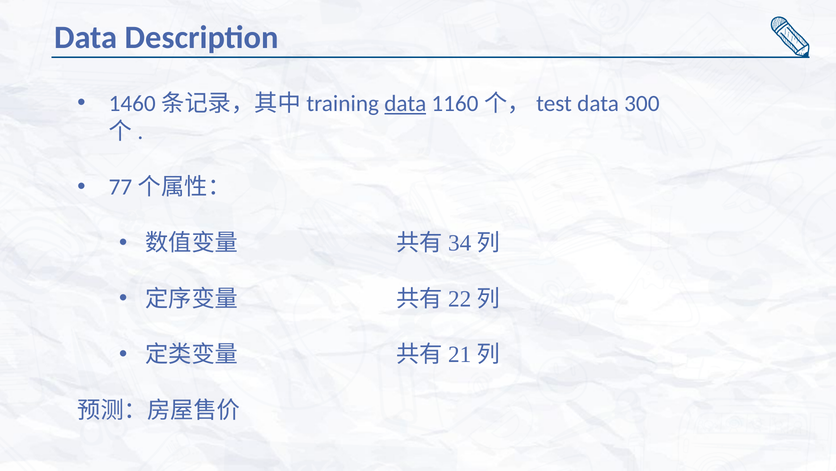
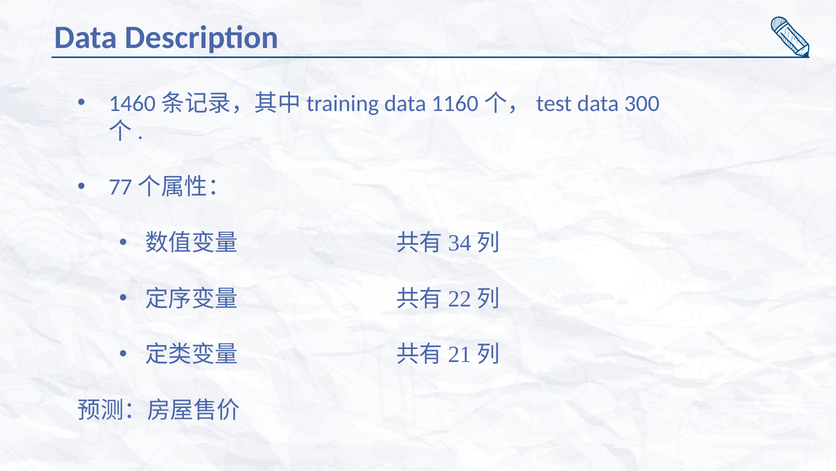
data underline: present -> none (405, 103)
